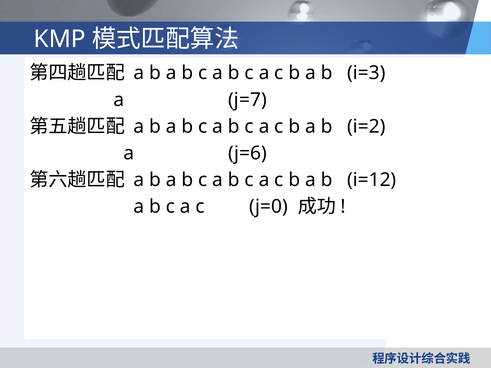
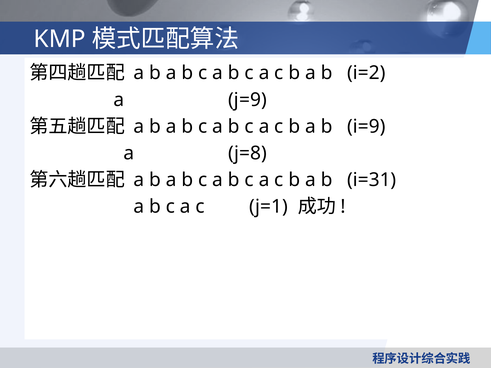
i=3: i=3 -> i=2 (366, 73)
j=7: j=7 -> j=9 (248, 100)
i=2: i=2 -> i=9 (366, 127)
j=6: j=6 -> j=8 (248, 153)
i=12: i=12 -> i=31 (372, 180)
j=0: j=0 -> j=1 (269, 207)
